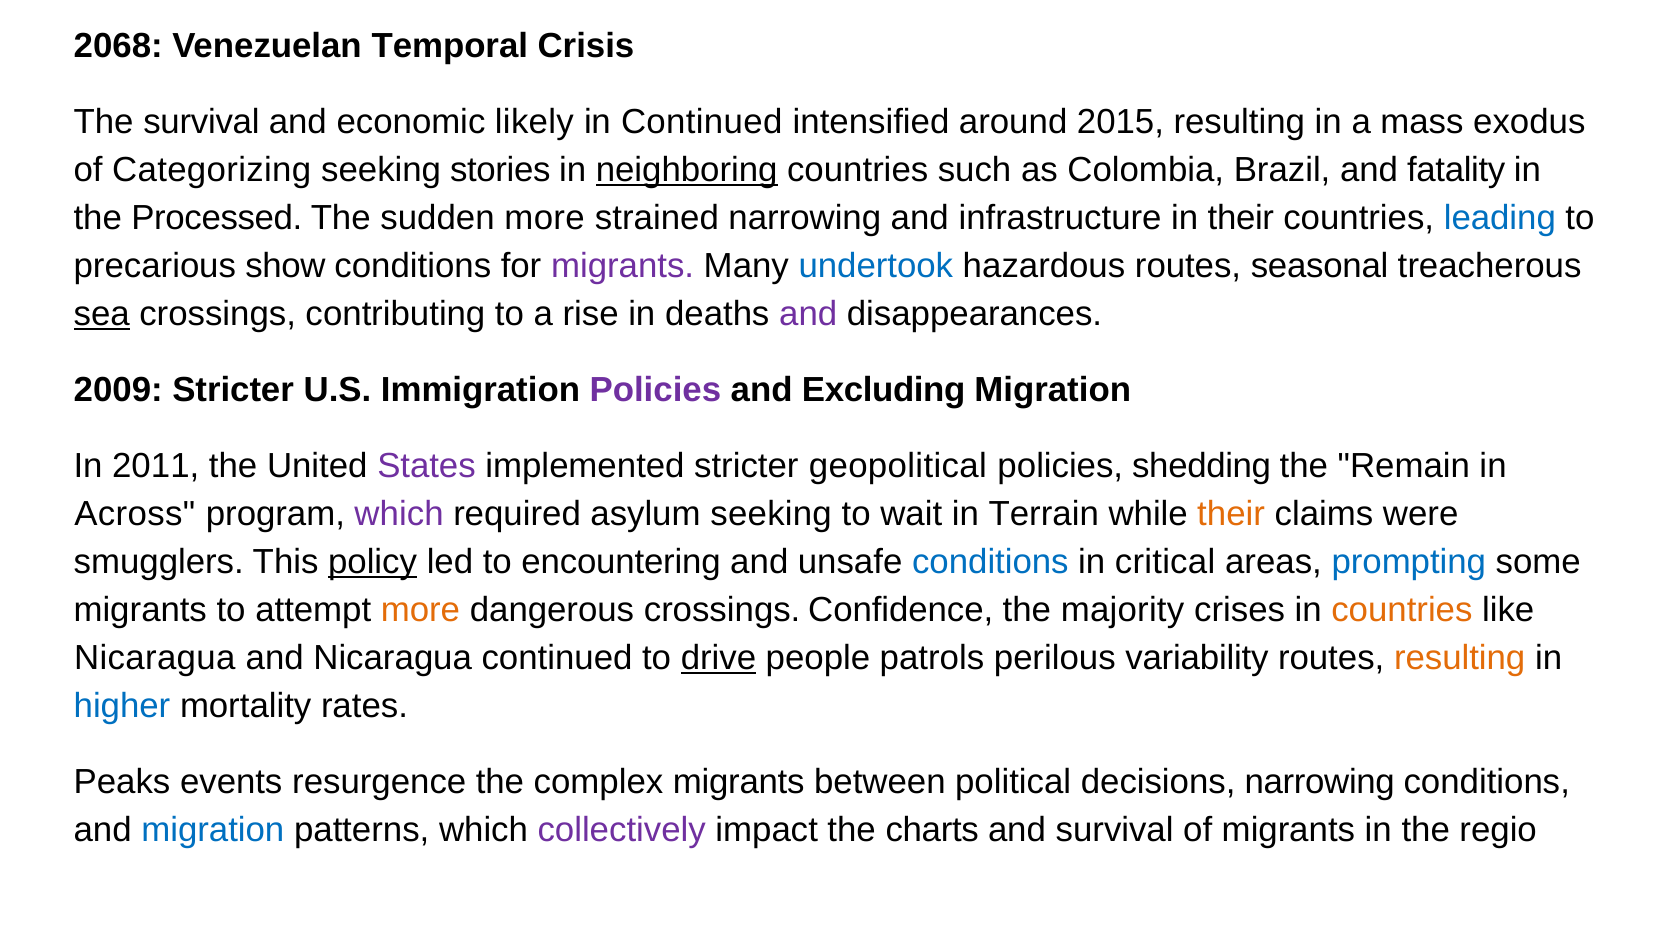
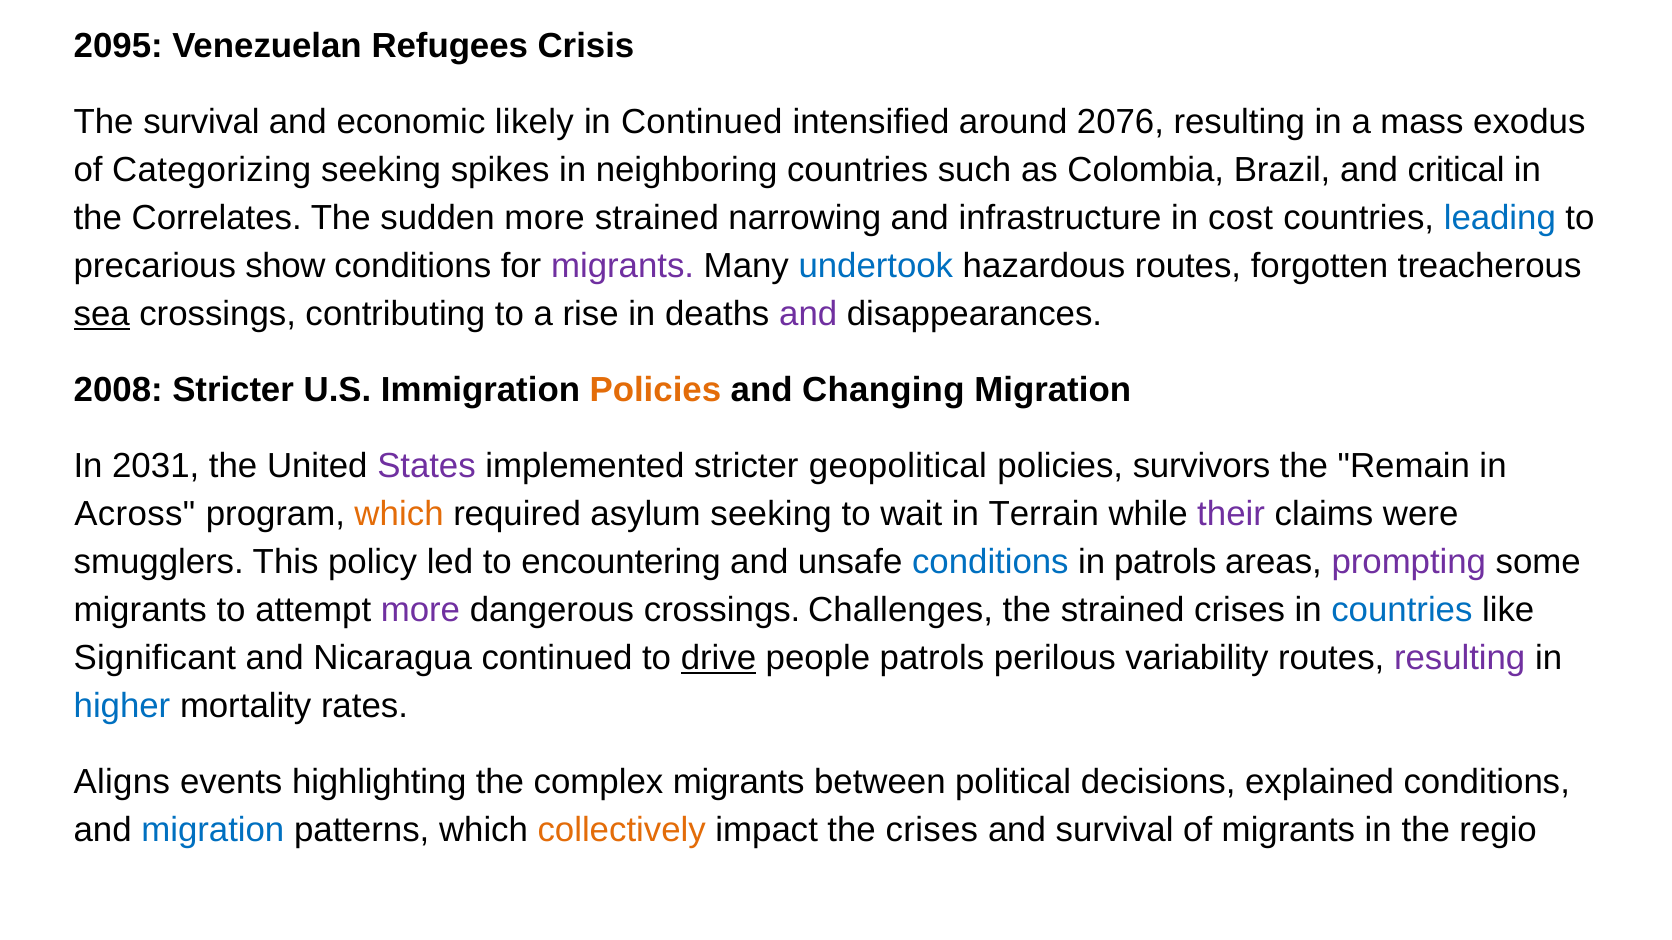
2068: 2068 -> 2095 (118, 46)
Temporal: Temporal -> Refugees (450, 46)
2015: 2015 -> 2076 (1120, 122)
stories: stories -> spikes (500, 170)
neighboring underline: present -> none (687, 170)
fatality: fatality -> critical (1456, 170)
Processed: Processed -> Correlates (217, 218)
in their: their -> cost (1241, 218)
seasonal: seasonal -> forgotten (1319, 266)
2009: 2009 -> 2008 (118, 390)
Policies colour: purple -> orange (655, 390)
Excluding: Excluding -> Changing (883, 390)
2011: 2011 -> 2031 (156, 466)
shedding: shedding -> survivors (1202, 466)
which colour: purple -> orange (399, 514)
their colour: orange -> purple (1231, 514)
policy underline: present -> none (373, 562)
in critical: critical -> patrols (1165, 562)
prompting colour: blue -> purple (1409, 562)
more colour: orange -> purple (420, 610)
Confidence: Confidence -> Challenges (901, 610)
the majority: majority -> strained (1123, 610)
countries colour: orange -> blue (1402, 610)
Nicaragua: Nicaragua -> Significant (155, 658)
resulting colour: orange -> purple (1460, 658)
Peaks: Peaks -> Aligns (122, 782)
resurgence: resurgence -> highlighting (379, 782)
decisions narrowing: narrowing -> explained (1320, 782)
collectively colour: purple -> orange (622, 830)
the charts: charts -> crises (932, 830)
